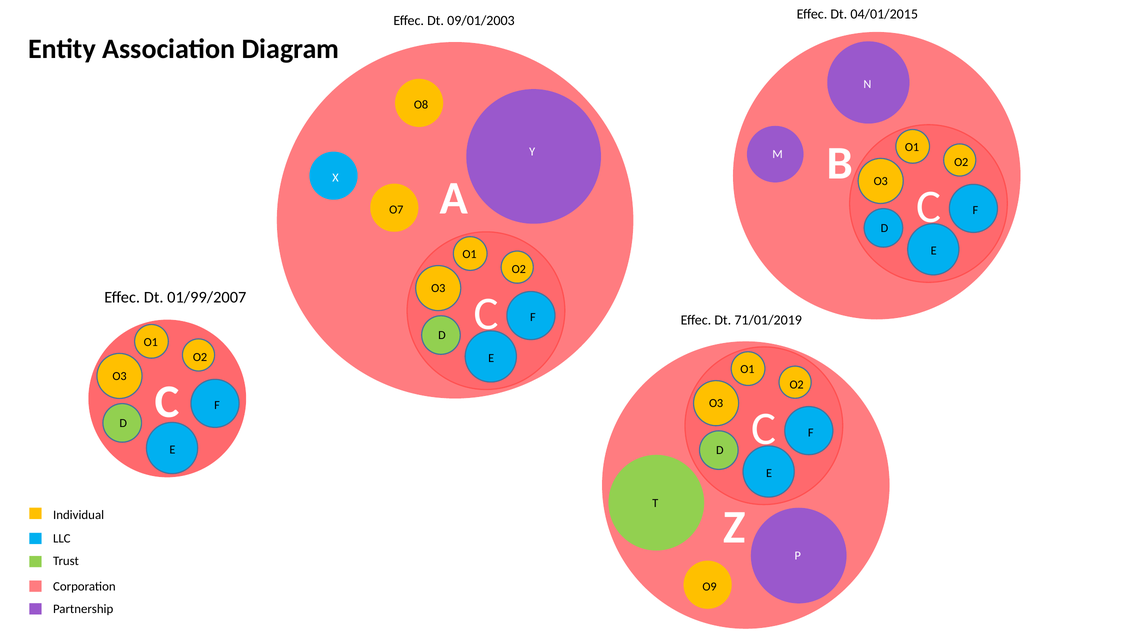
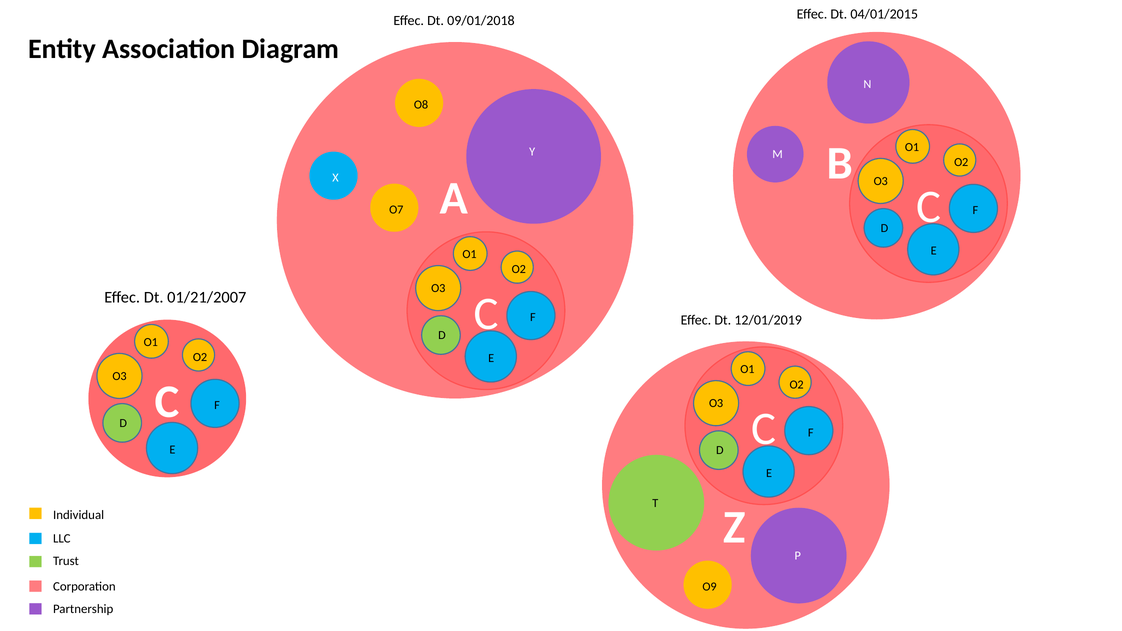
09/01/2003: 09/01/2003 -> 09/01/2018 (481, 20)
01/99/2007: 01/99/2007 -> 01/21/2007 (207, 298)
71/01/2019: 71/01/2019 -> 12/01/2019 (768, 320)
